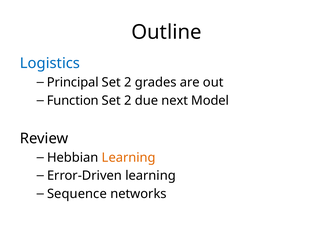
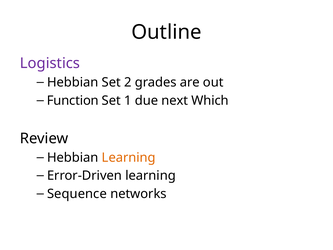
Logistics colour: blue -> purple (50, 63)
Principal: Principal -> Hebbian (73, 82)
2: 2 -> 1 (128, 100)
Model: Model -> Which (210, 100)
